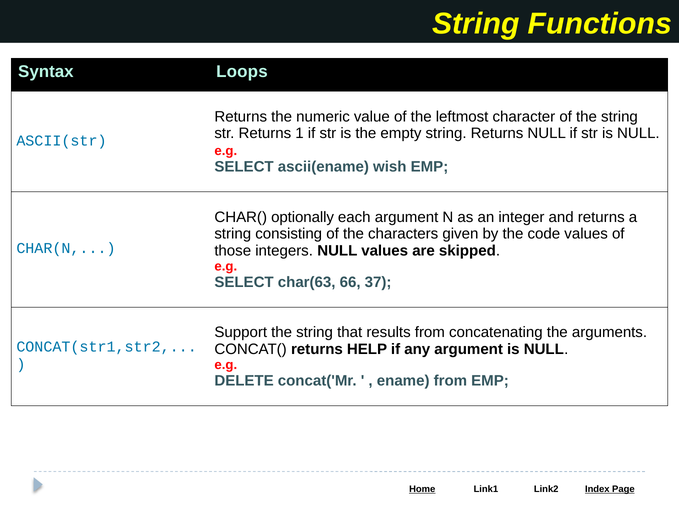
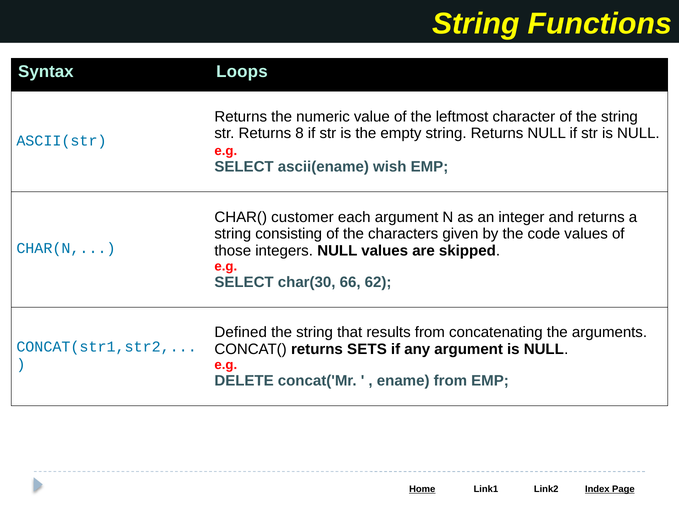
1: 1 -> 8 (299, 133)
optionally: optionally -> customer (302, 217)
char(63: char(63 -> char(30 (307, 282)
37: 37 -> 62 (378, 282)
Support: Support -> Defined (241, 333)
HELP: HELP -> SETS (367, 349)
